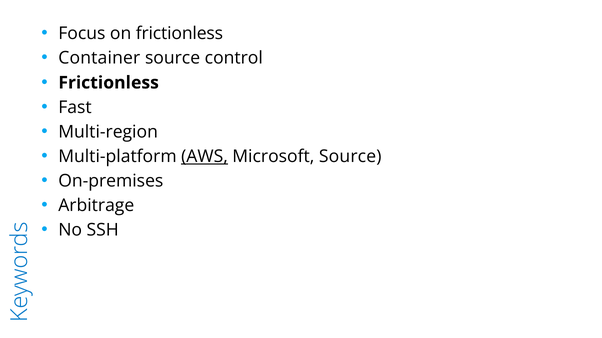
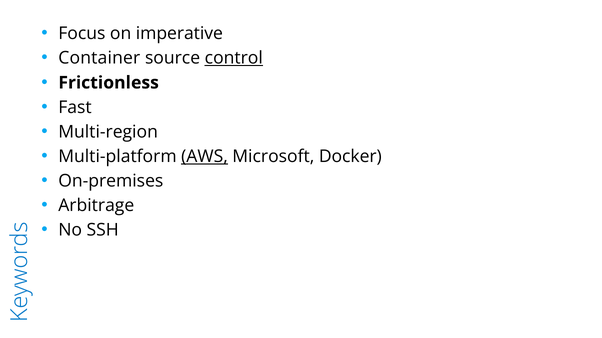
on frictionless: frictionless -> imperative (179, 34)
control underline: none -> present (234, 58)
Microsoft Source: Source -> Docker (350, 157)
